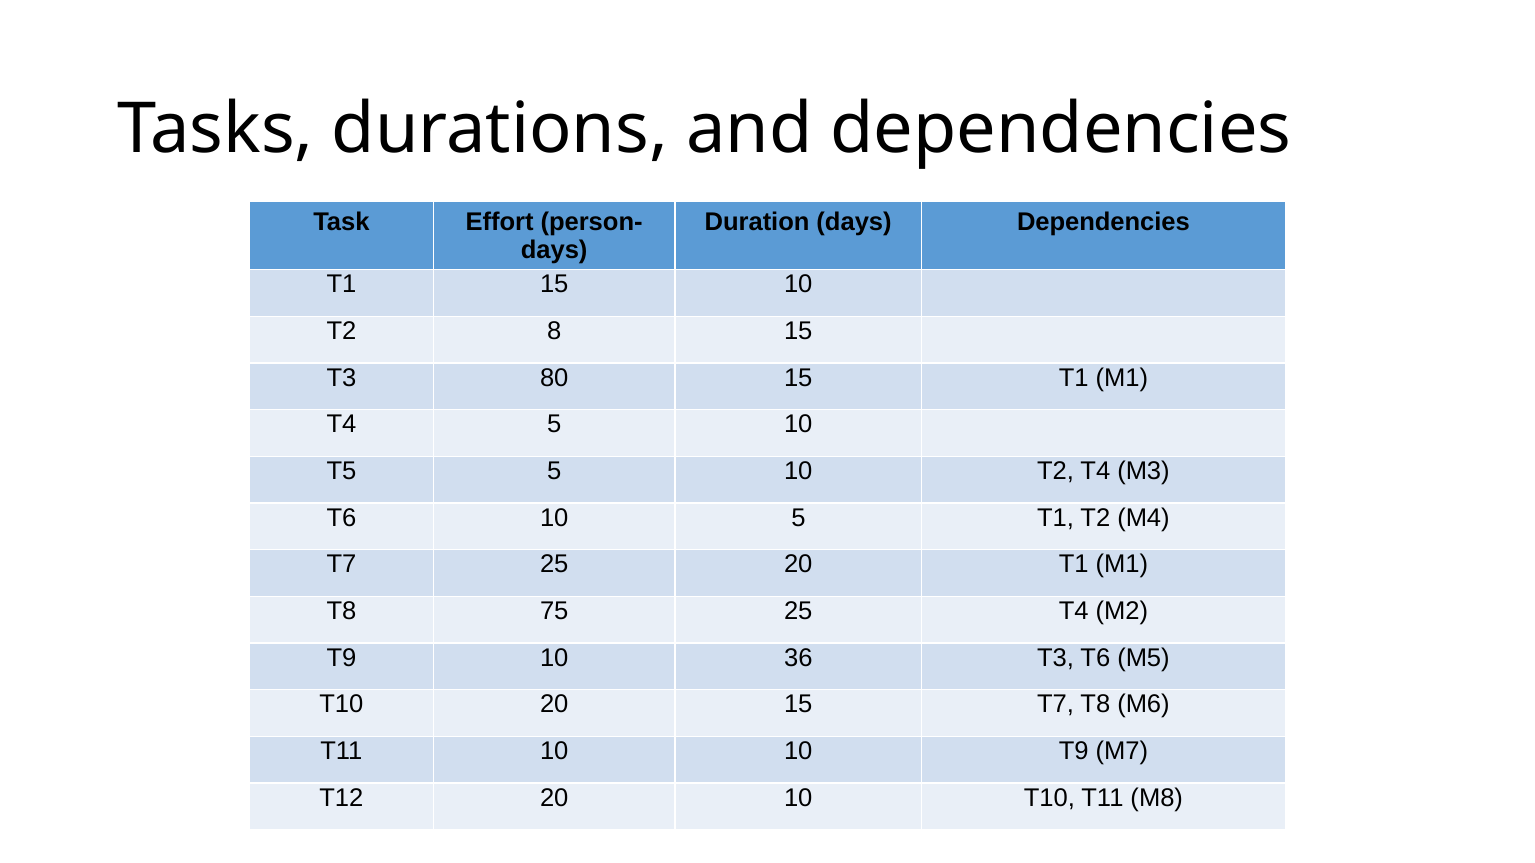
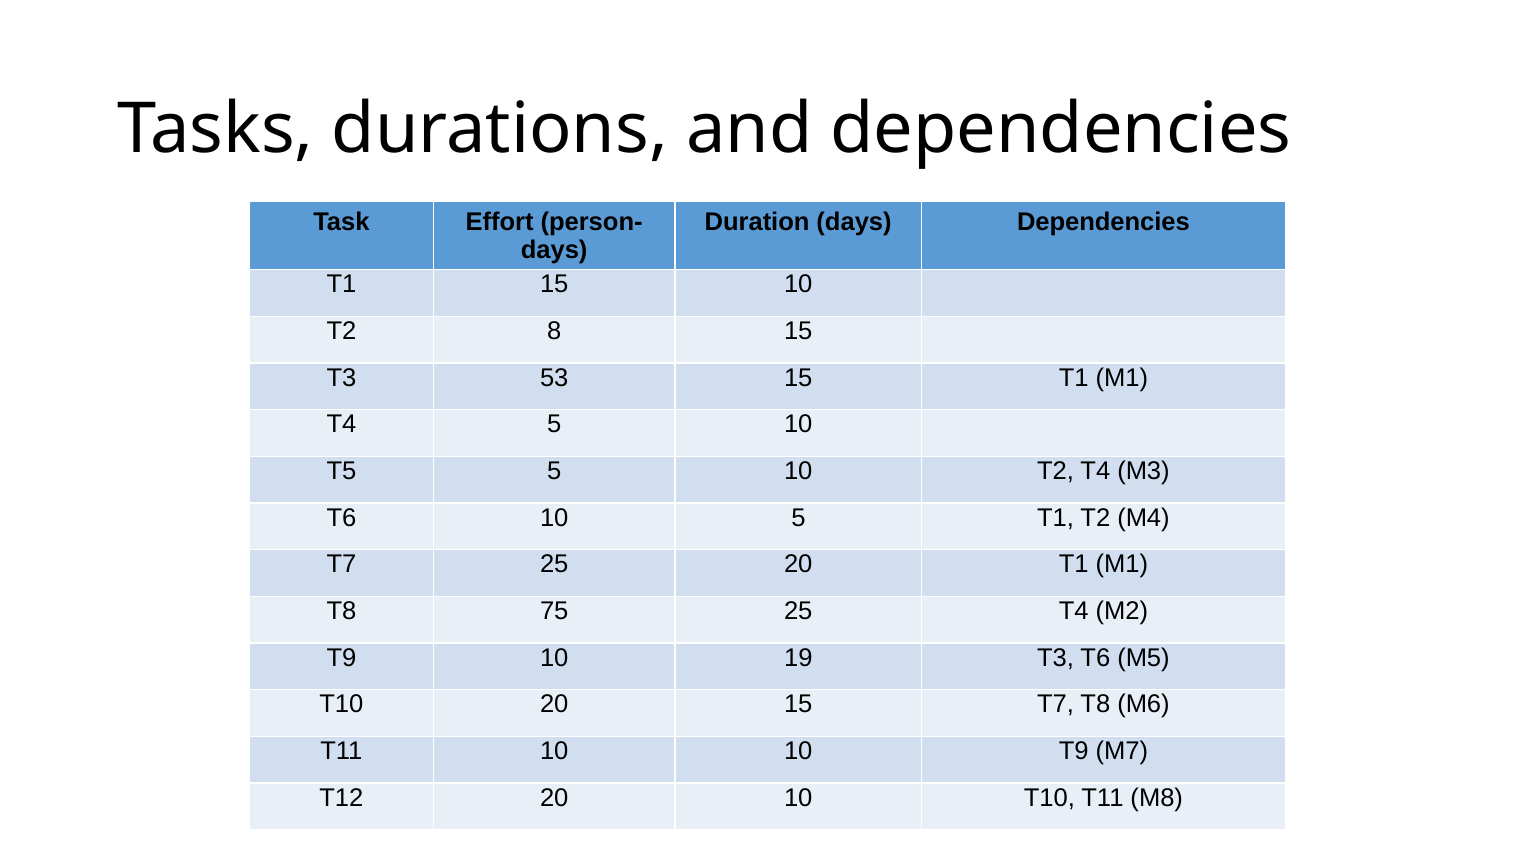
80: 80 -> 53 (554, 378)
36: 36 -> 19 (798, 658)
